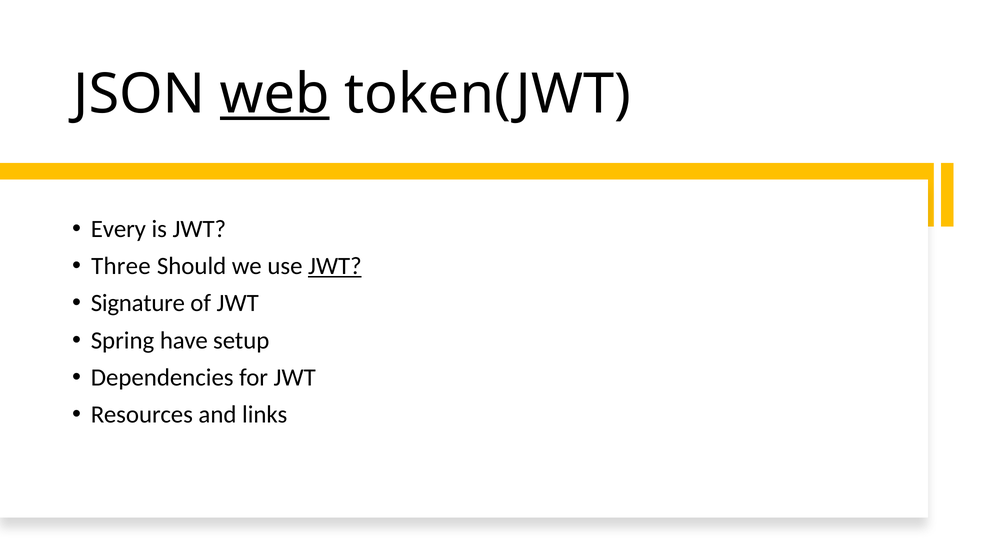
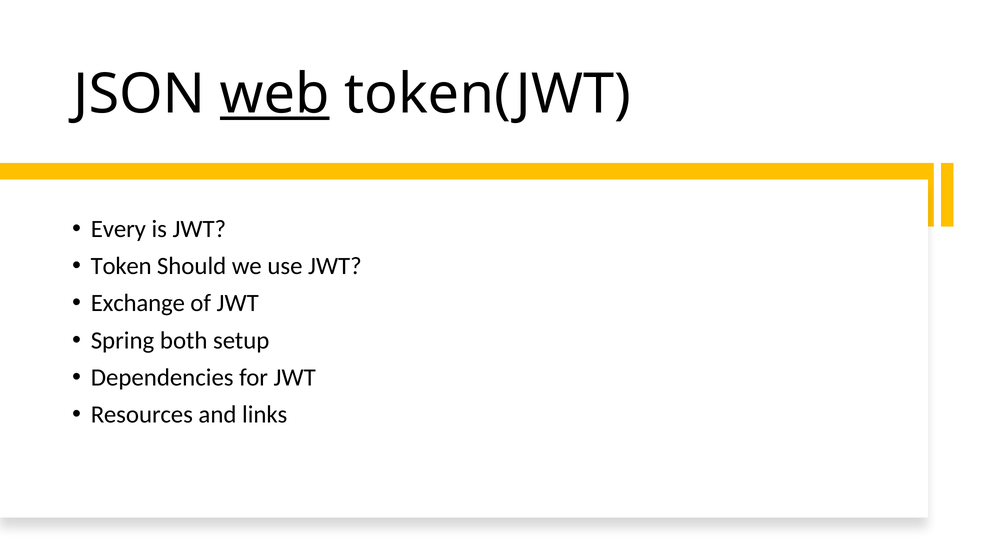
Three: Three -> Token (121, 266)
JWT underline: present -> none (335, 266)
Signature: Signature -> Exchange (138, 303)
have: have -> both (184, 340)
